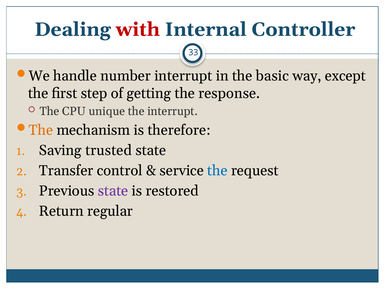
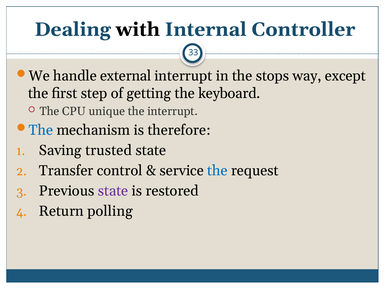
with colour: red -> black (138, 29)
number: number -> external (126, 76)
basic: basic -> stops (272, 76)
response: response -> keyboard (229, 93)
The colour: orange -> blue (41, 130)
regular: regular -> polling (110, 211)
